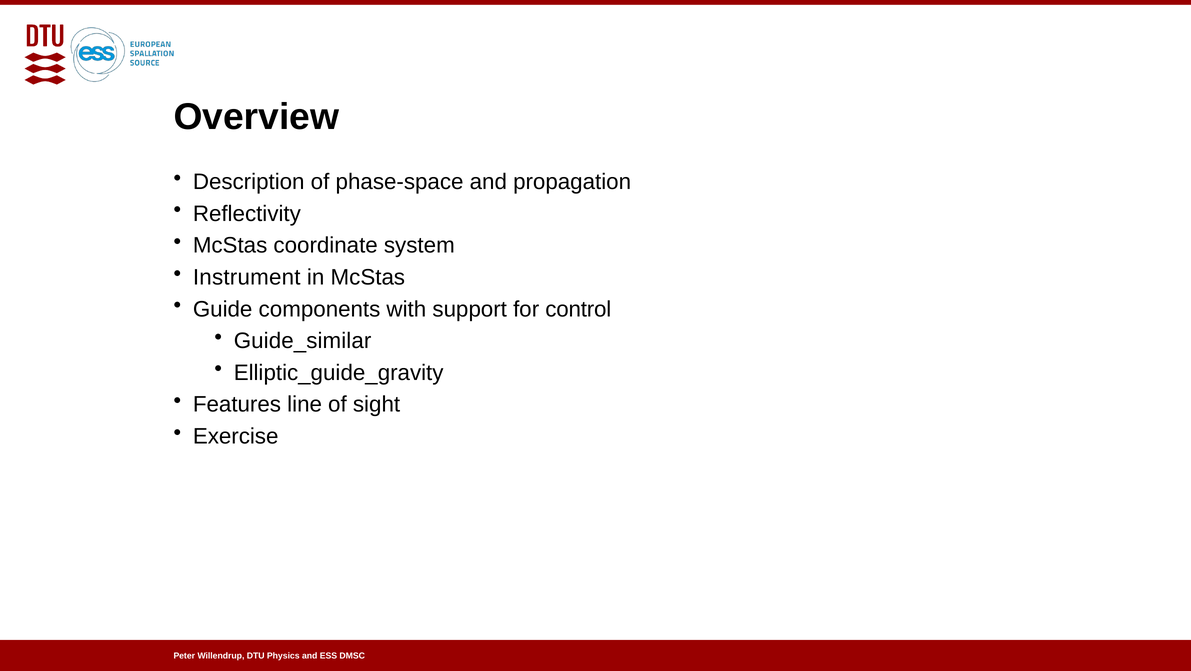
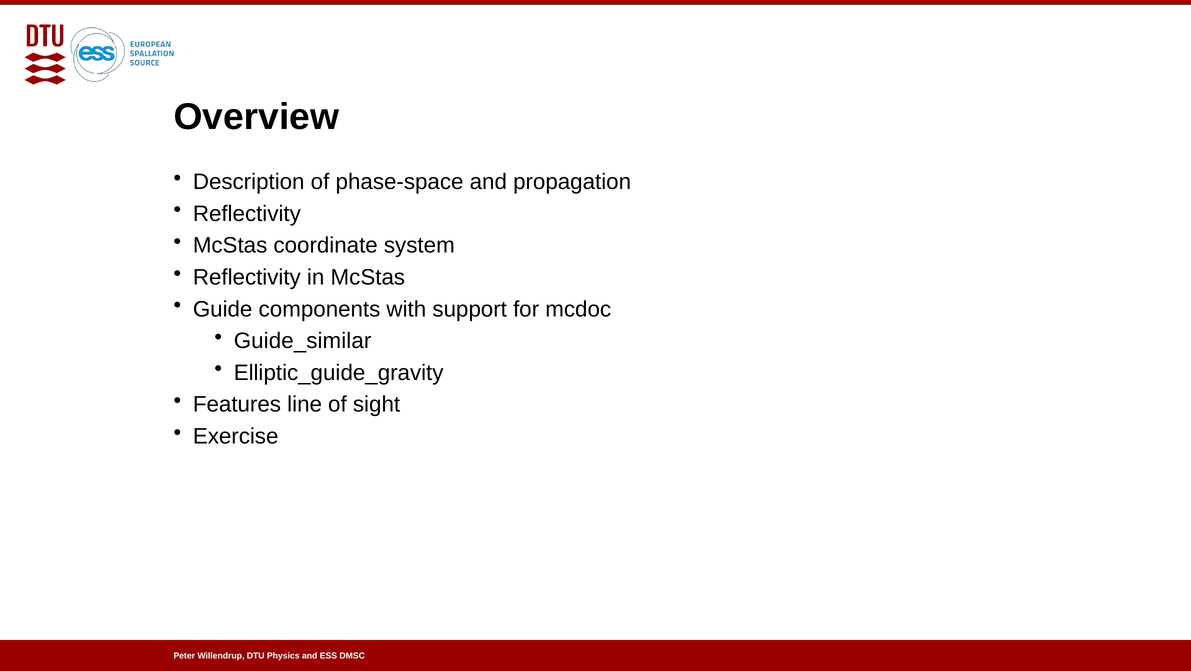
Instrument: Instrument -> Reflectivity (247, 277)
control: control -> mcdoc (578, 309)
